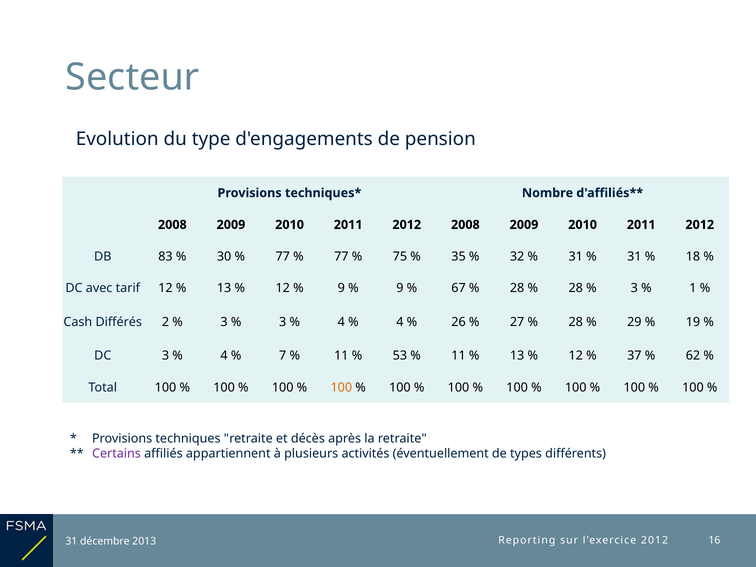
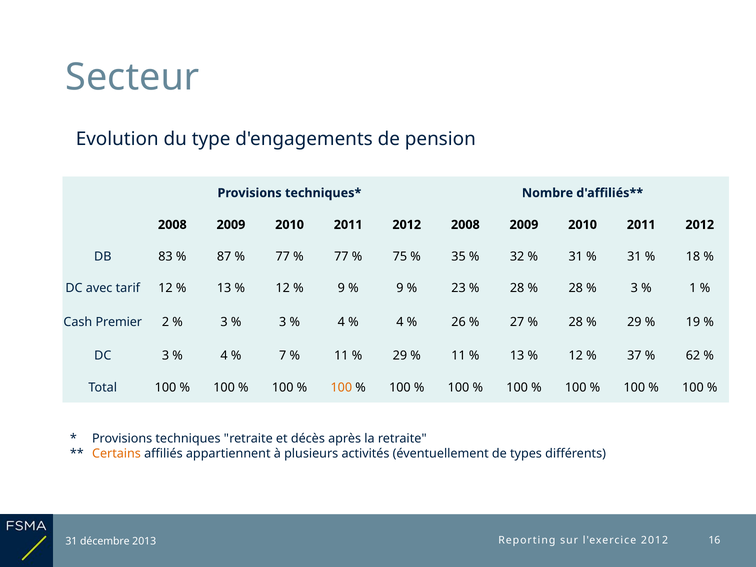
30: 30 -> 87 (224, 256)
67: 67 -> 23 (459, 288)
Différés: Différés -> Premier (119, 322)
53: 53 -> 29 (400, 356)
Certains colour: purple -> orange (116, 454)
